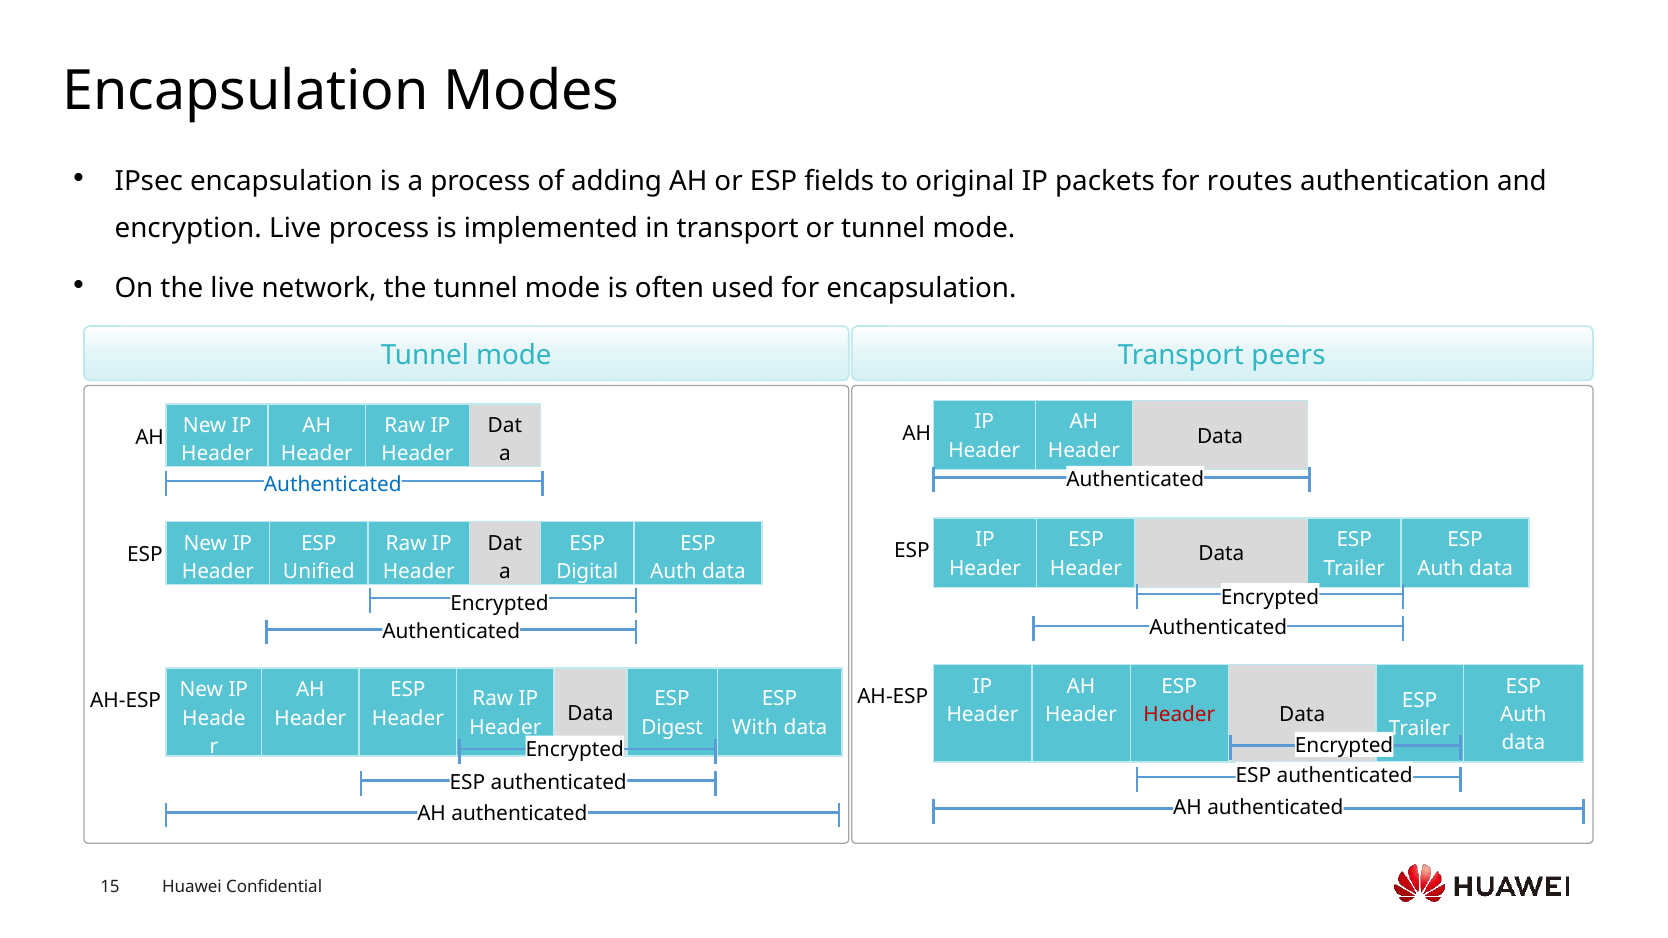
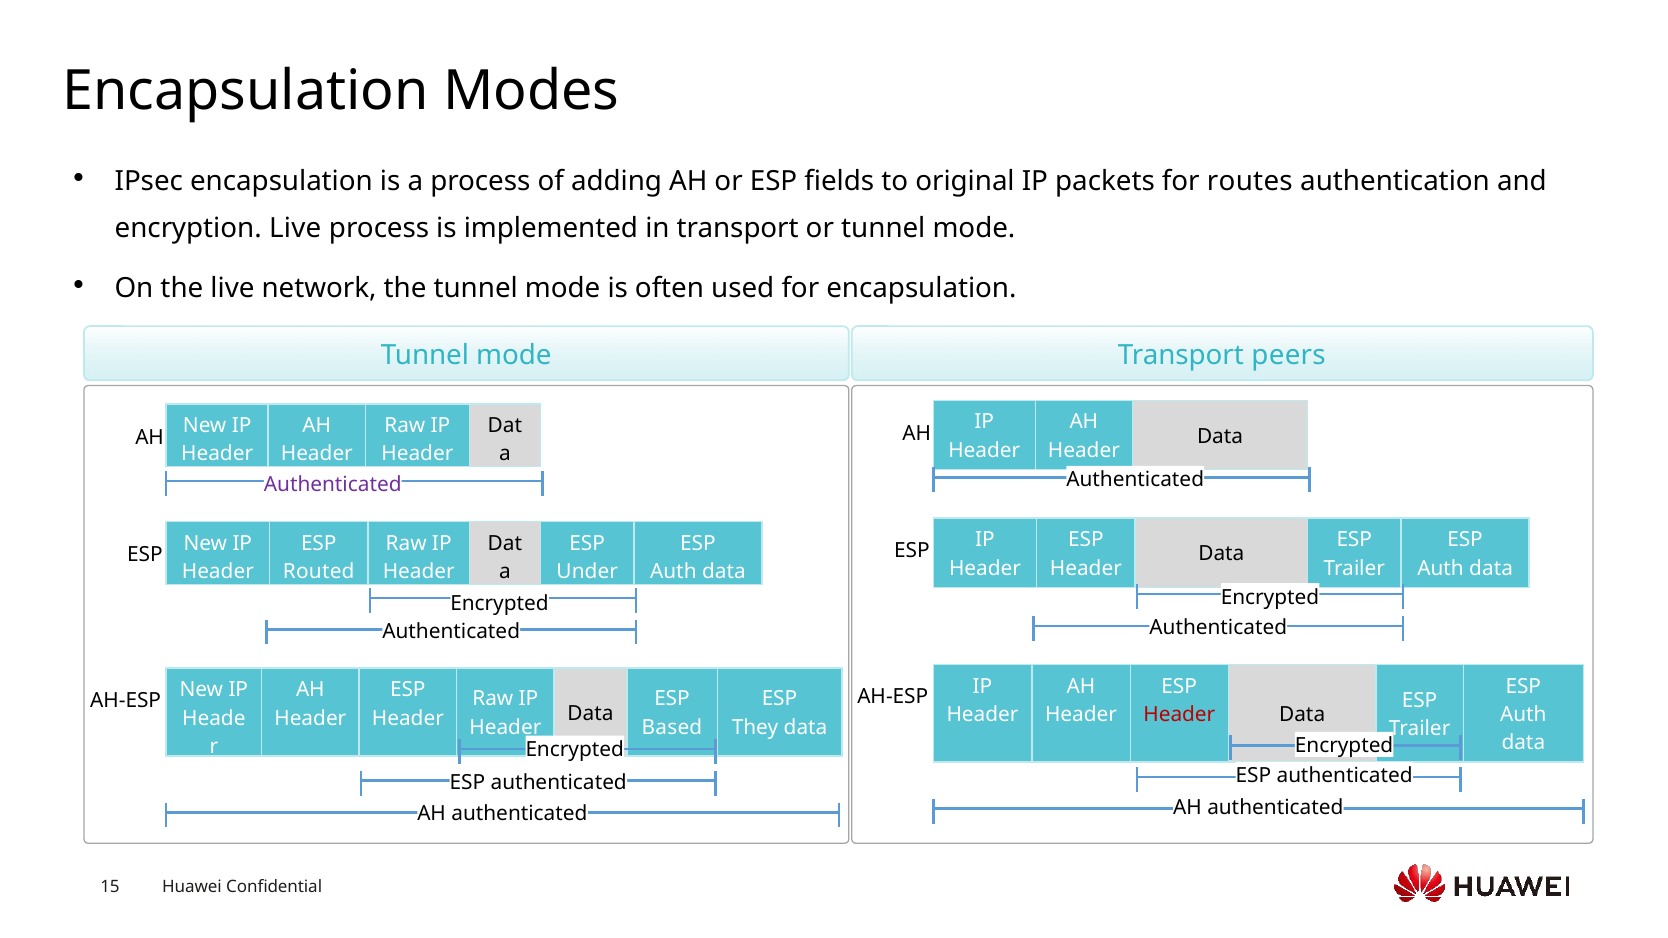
Authenticated colour: blue -> purple (333, 484)
Digital: Digital -> Under (587, 572)
Unified: Unified -> Routed (319, 572)
Digest: Digest -> Based (672, 728)
With: With -> They (755, 728)
